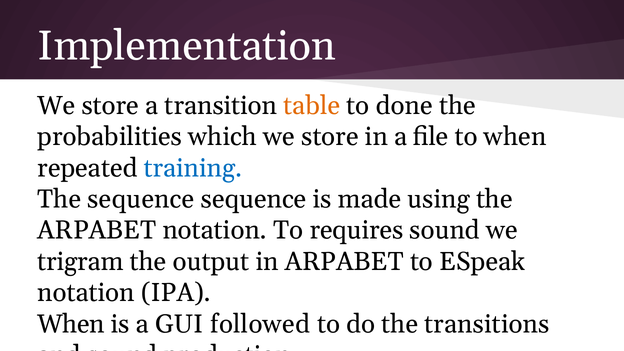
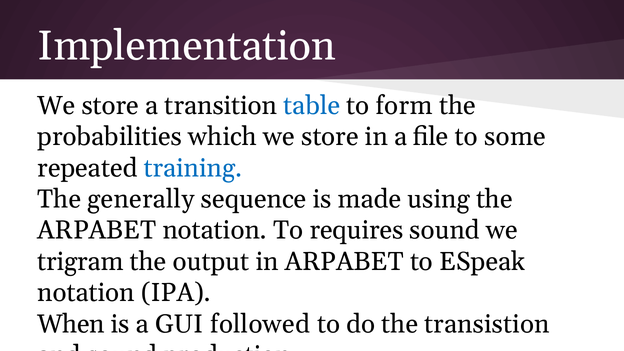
table colour: orange -> blue (312, 106)
done: done -> form (404, 106)
to when: when -> some (515, 137)
The sequence: sequence -> generally (141, 199)
transitions: transitions -> transistion (487, 324)
